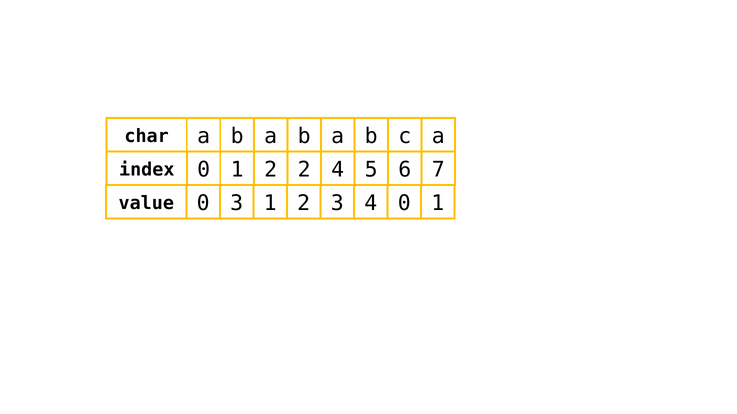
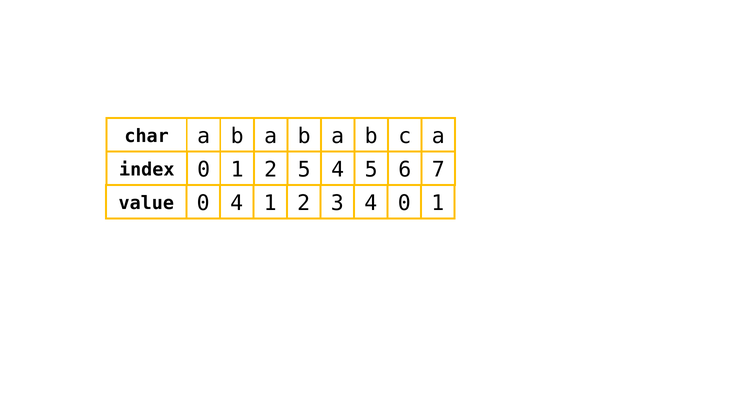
2 2: 2 -> 5 (304, 170)
0 3: 3 -> 4 (237, 203)
